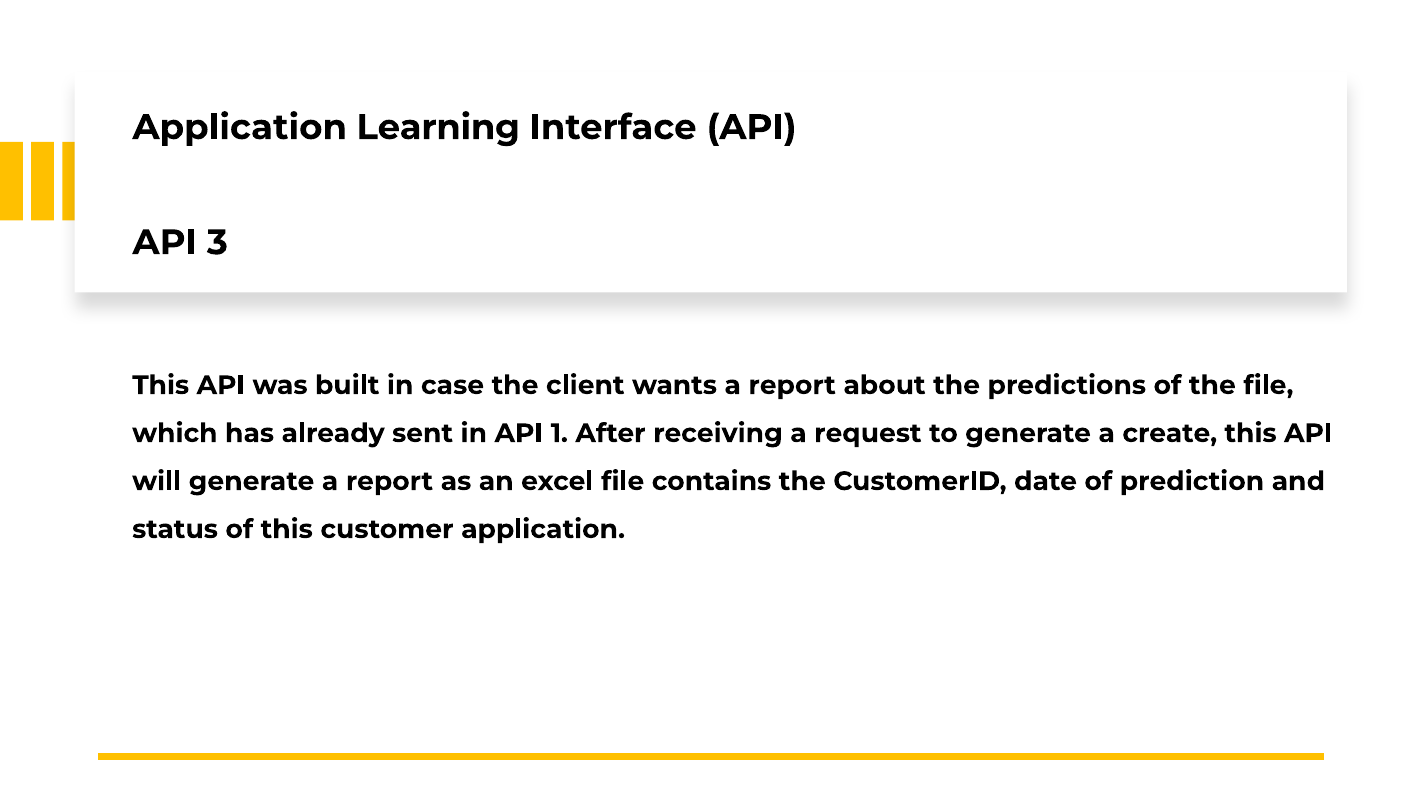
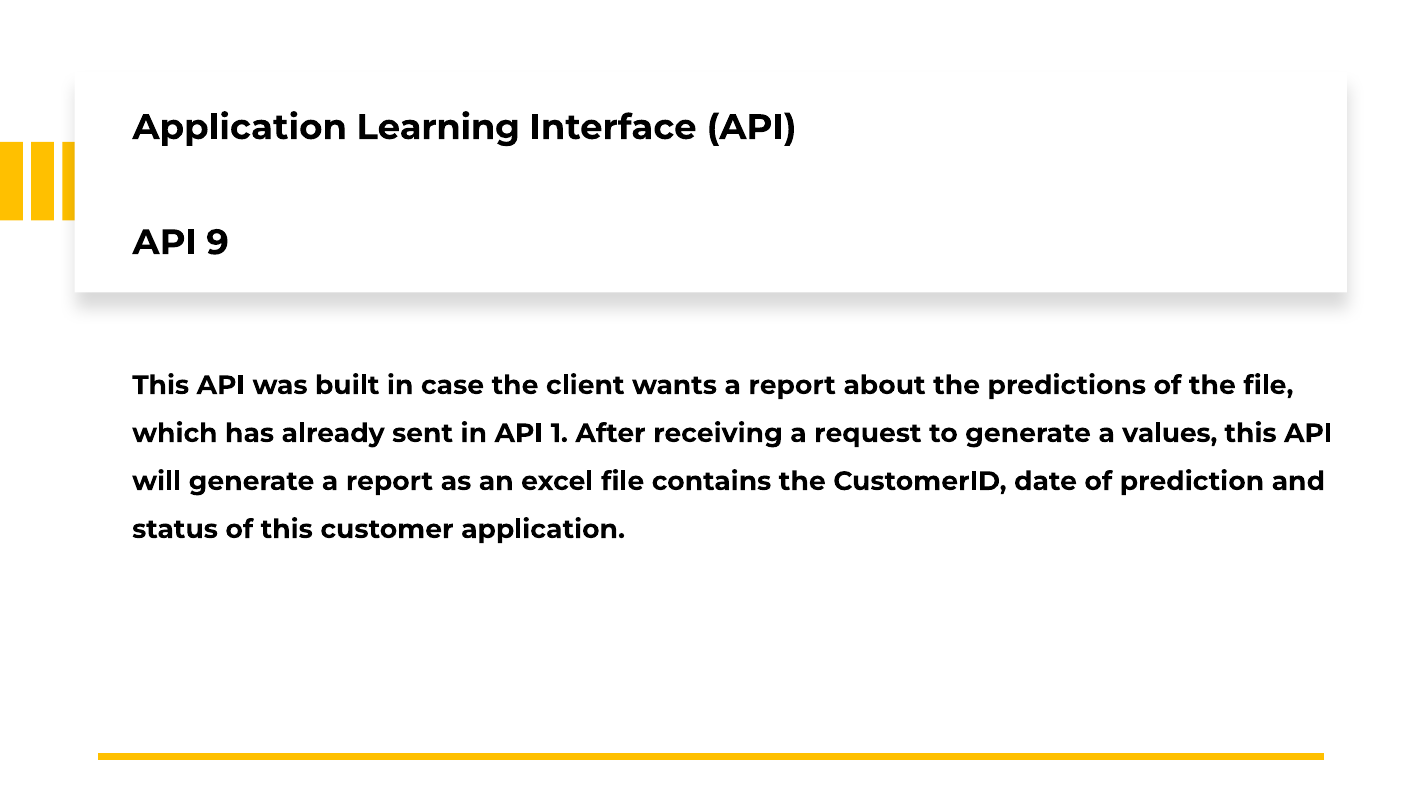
3: 3 -> 9 (218, 242)
create: create -> values (1170, 433)
